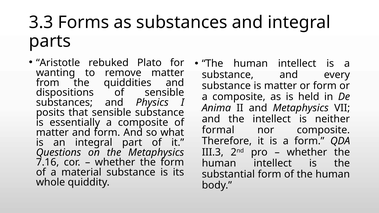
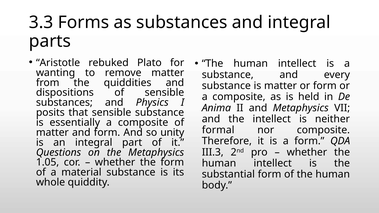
what: what -> unity (172, 133)
7.16: 7.16 -> 1.05 (48, 162)
